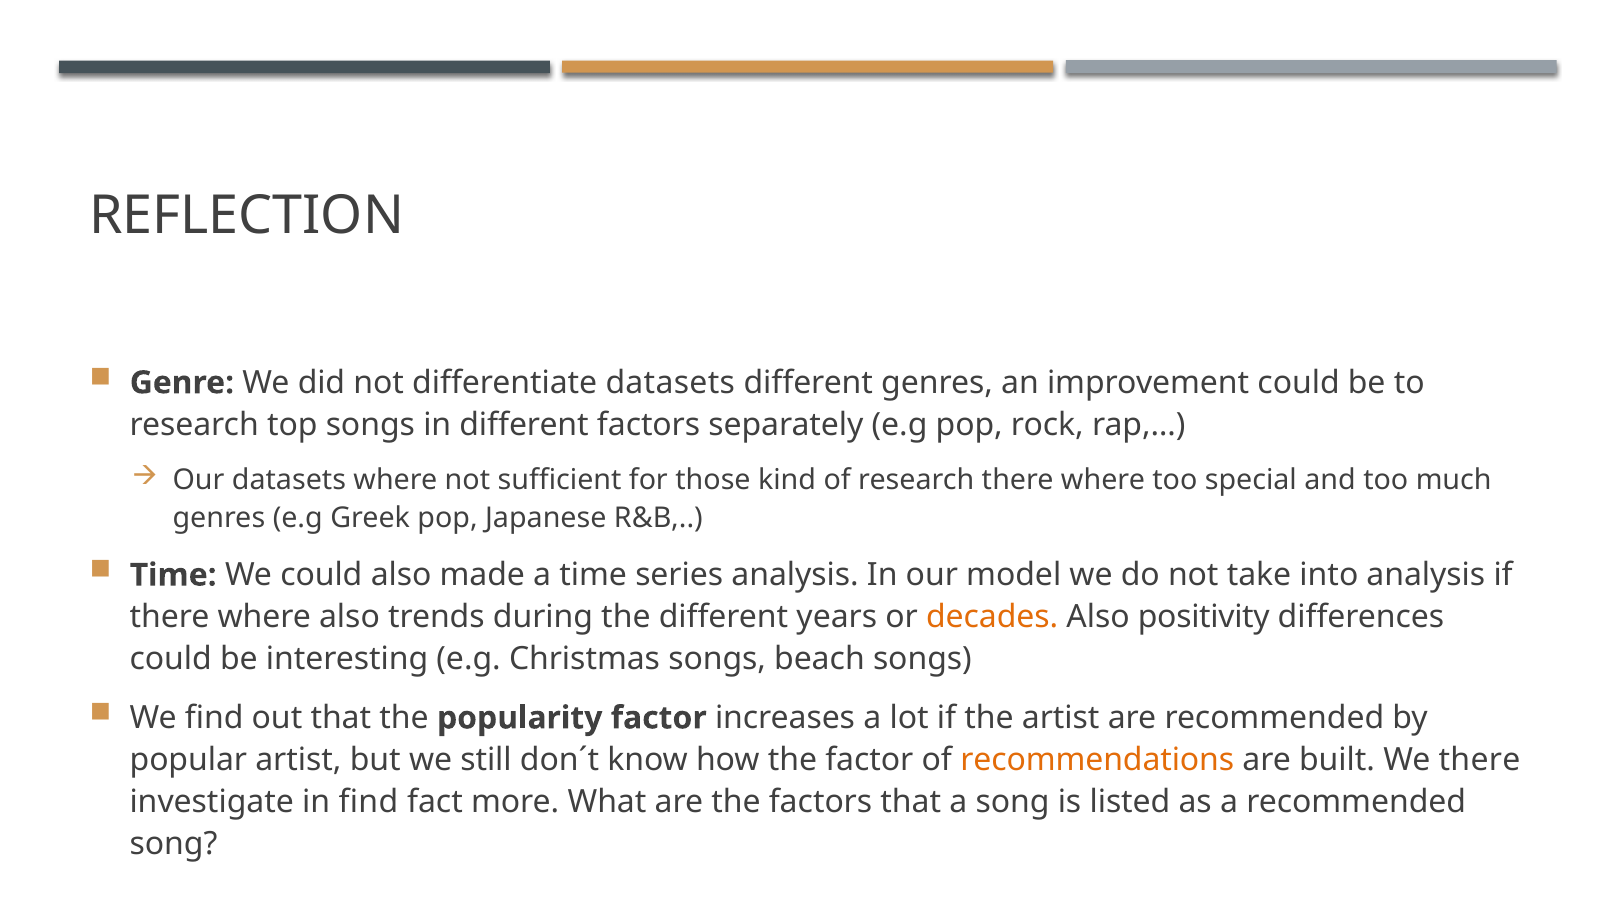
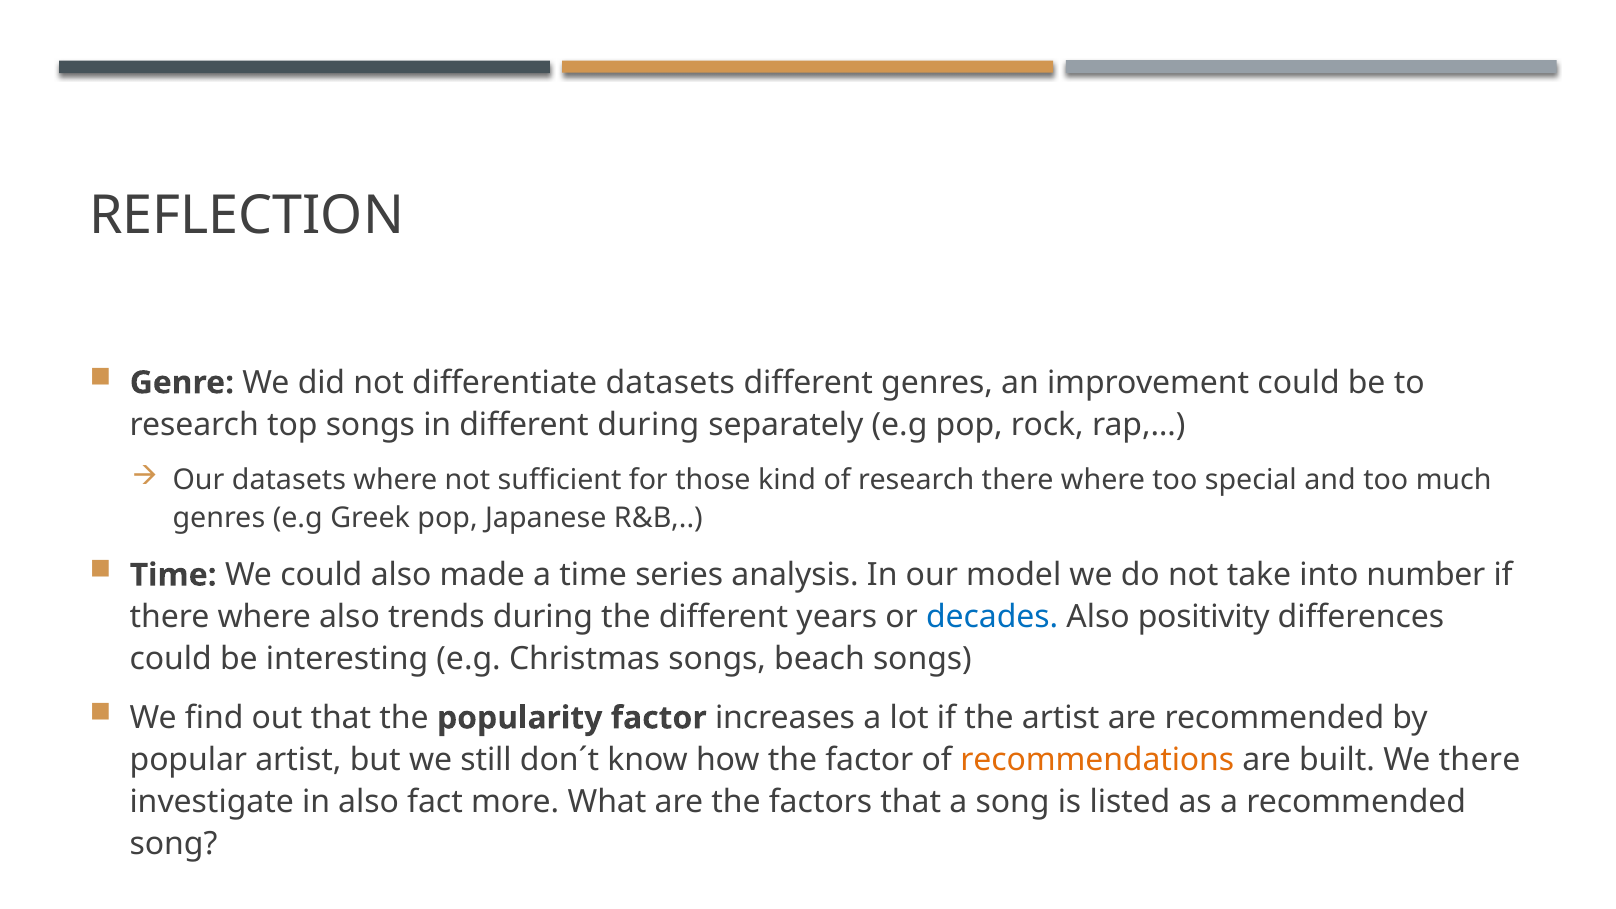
different factors: factors -> during (648, 425)
into analysis: analysis -> number (1426, 575)
decades colour: orange -> blue (992, 617)
in find: find -> also (369, 802)
